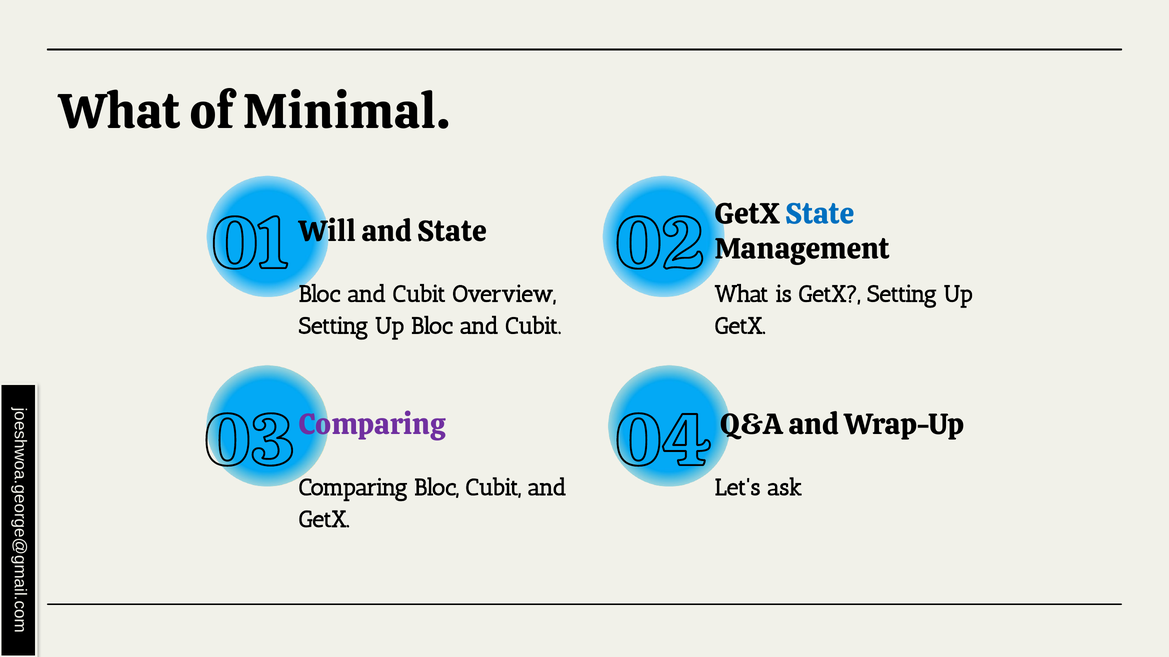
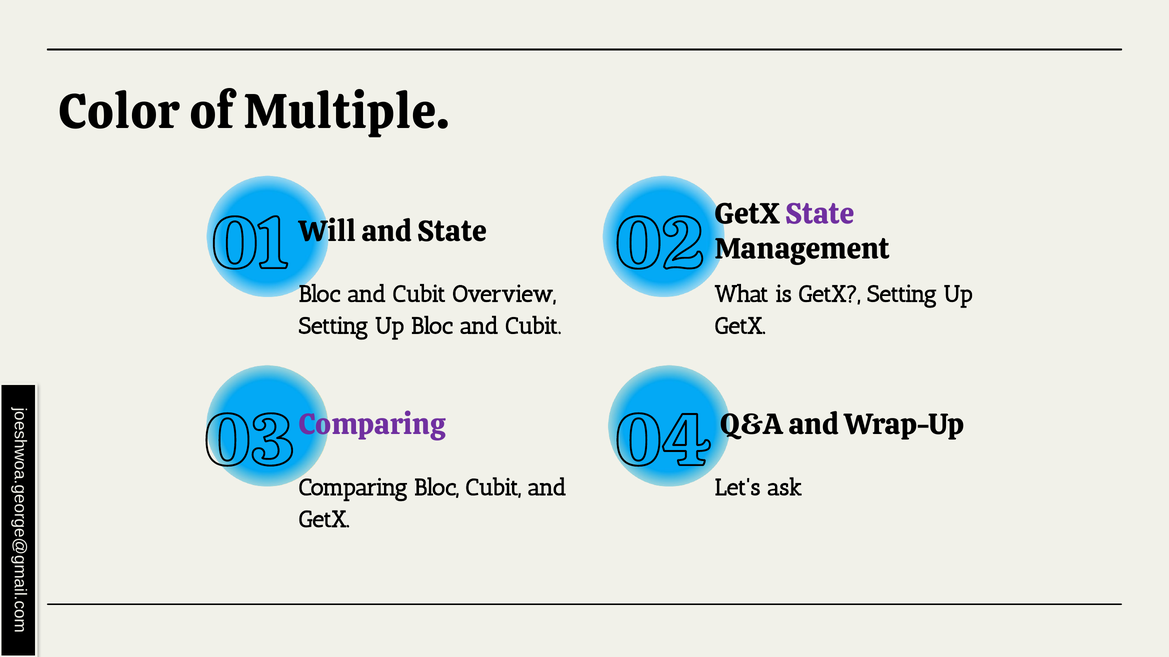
What: What -> Color (119, 112)
Minimal: Minimal -> Multiple (346, 112)
State colour: blue -> purple (820, 214)
